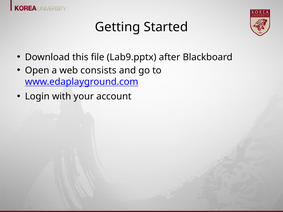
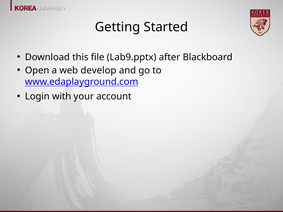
consists: consists -> develop (98, 70)
